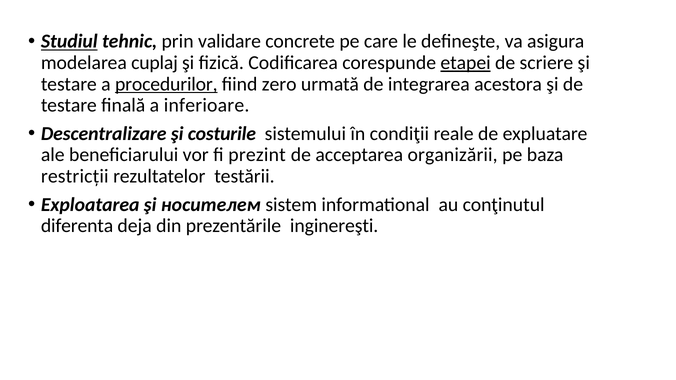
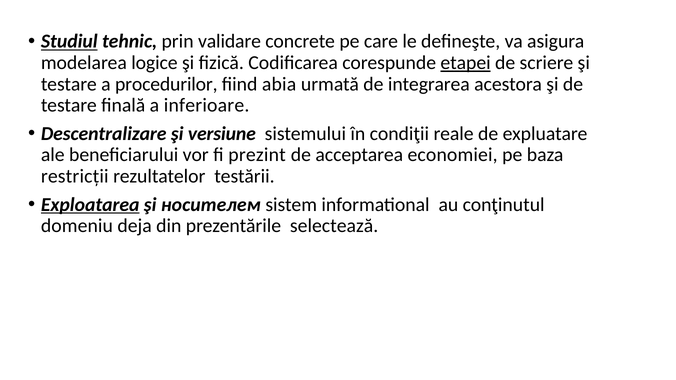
cuplaj: cuplaj -> logice (154, 63)
procedurilor underline: present -> none (166, 84)
zero: zero -> abia (279, 84)
costurile: costurile -> versiune (222, 134)
organizării: organizării -> economiei (453, 155)
Exploatarea underline: none -> present (90, 205)
diferenta: diferenta -> domeniu (77, 226)
inginereşti: inginereşti -> selectează (334, 226)
